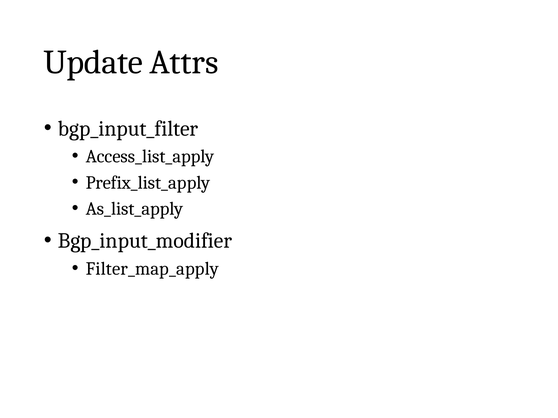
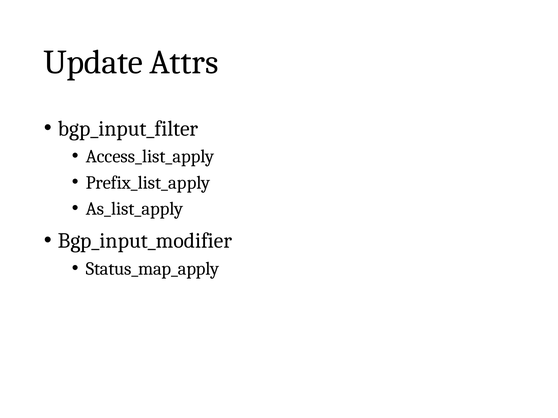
Filter_map_apply: Filter_map_apply -> Status_map_apply (153, 269)
